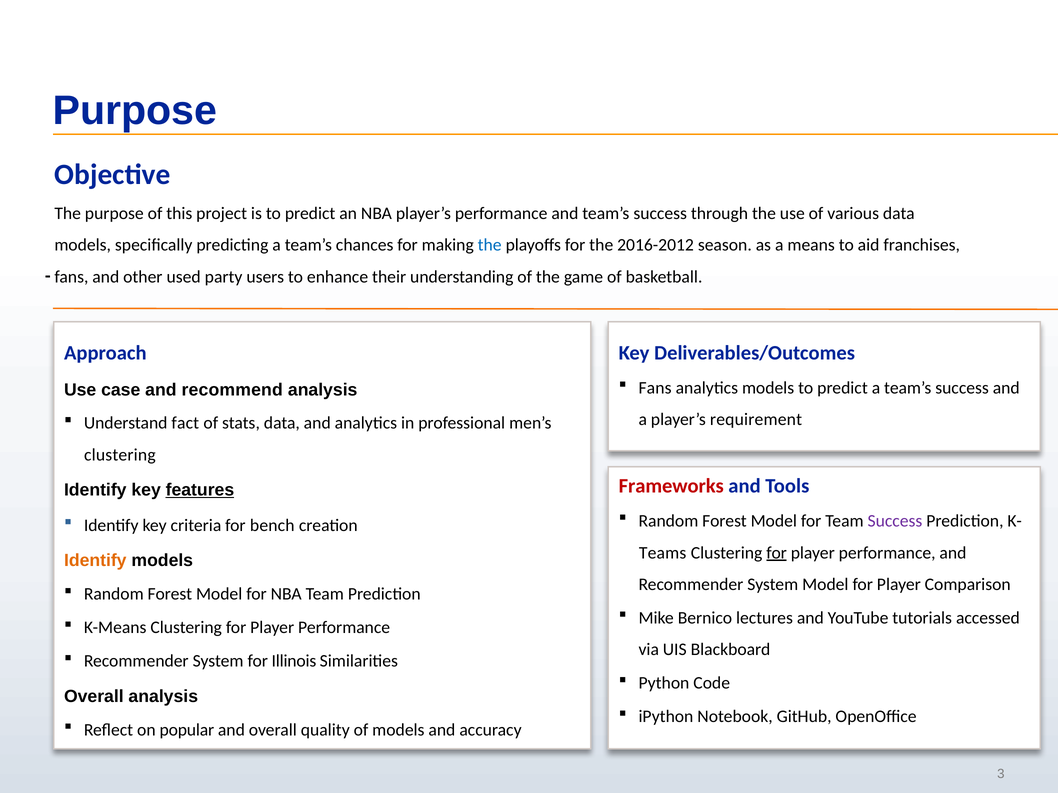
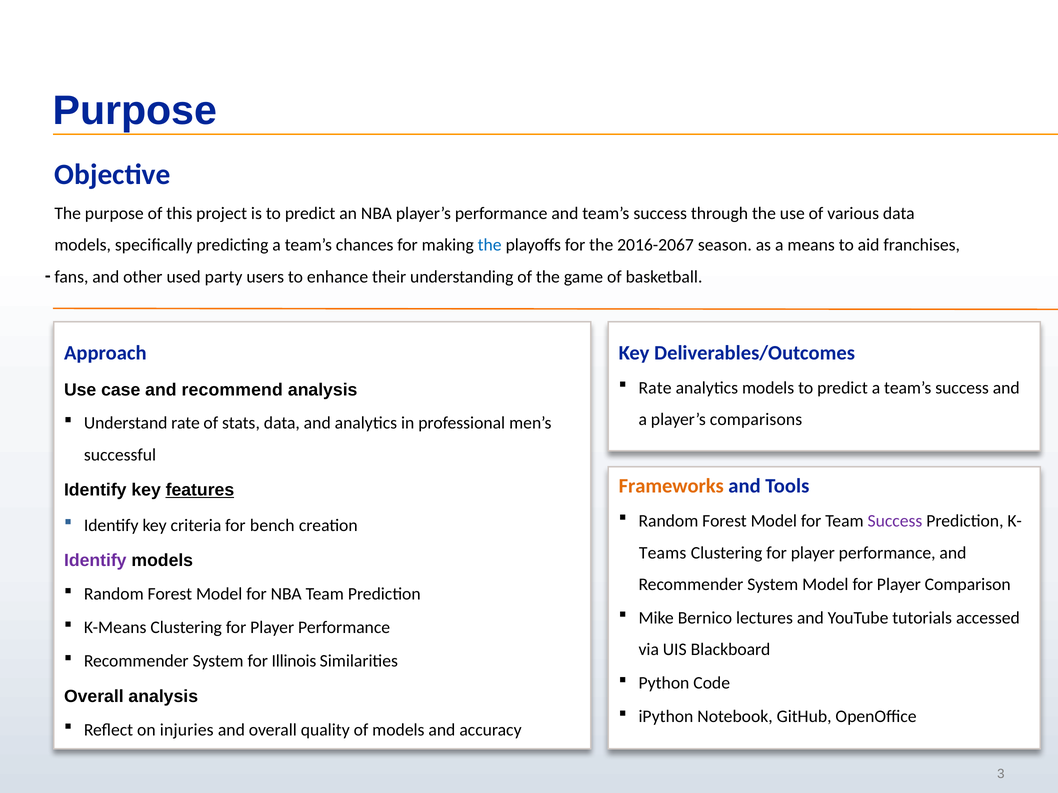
2016-2012: 2016-2012 -> 2016-2067 (656, 245)
Fans: Fans -> Rate (655, 388)
requirement: requirement -> comparisons (756, 420)
Understand fact: fact -> rate (185, 423)
clustering: clustering -> successful (120, 455)
Frameworks colour: red -> orange (671, 486)
for underline: present -> none (777, 553)
Identify colour: orange -> purple (95, 561)
popular: popular -> injuries (187, 730)
